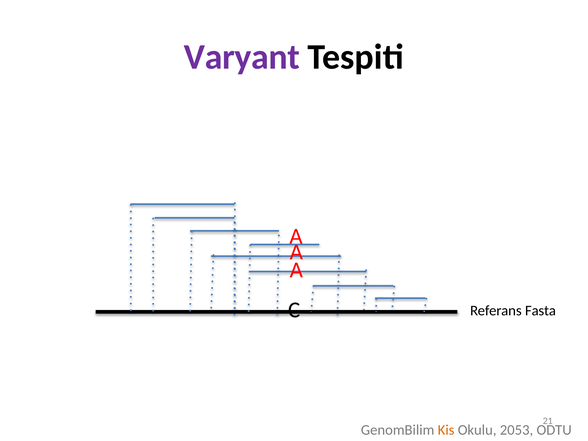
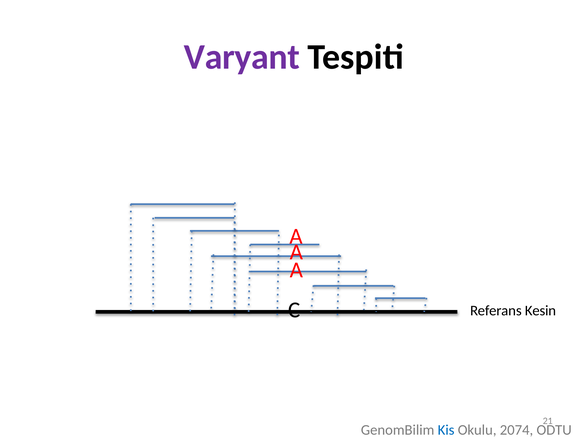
Fasta: Fasta -> Kesin (540, 311)
Kis colour: orange -> blue (446, 430)
2053: 2053 -> 2074 (517, 430)
